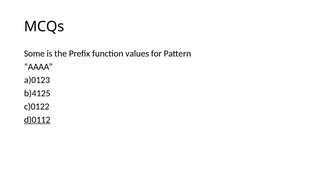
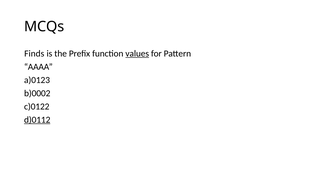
Some: Some -> Finds (34, 53)
values underline: none -> present (137, 53)
b)4125: b)4125 -> b)0002 (37, 93)
